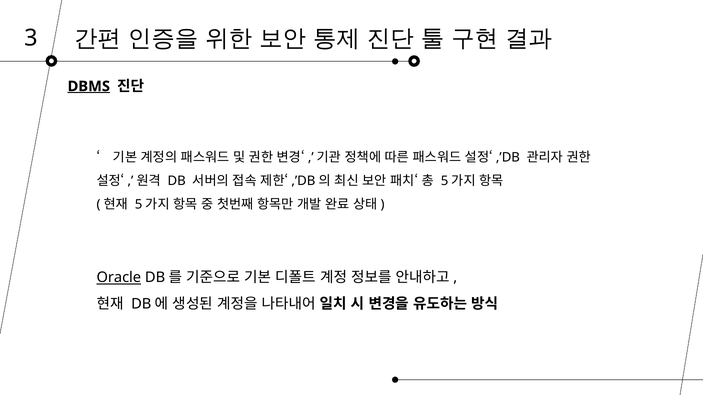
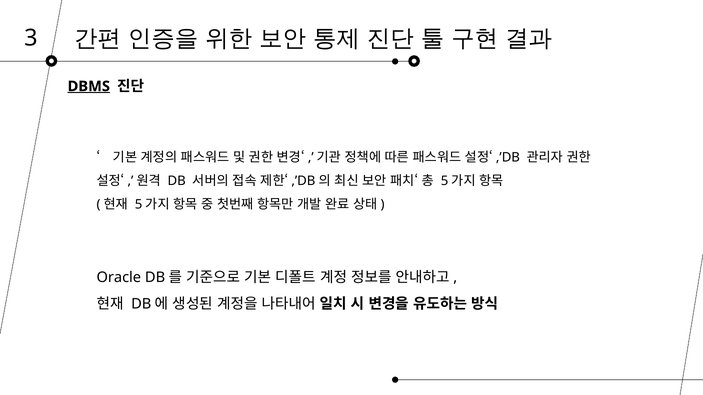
Oracle underline: present -> none (119, 278)
